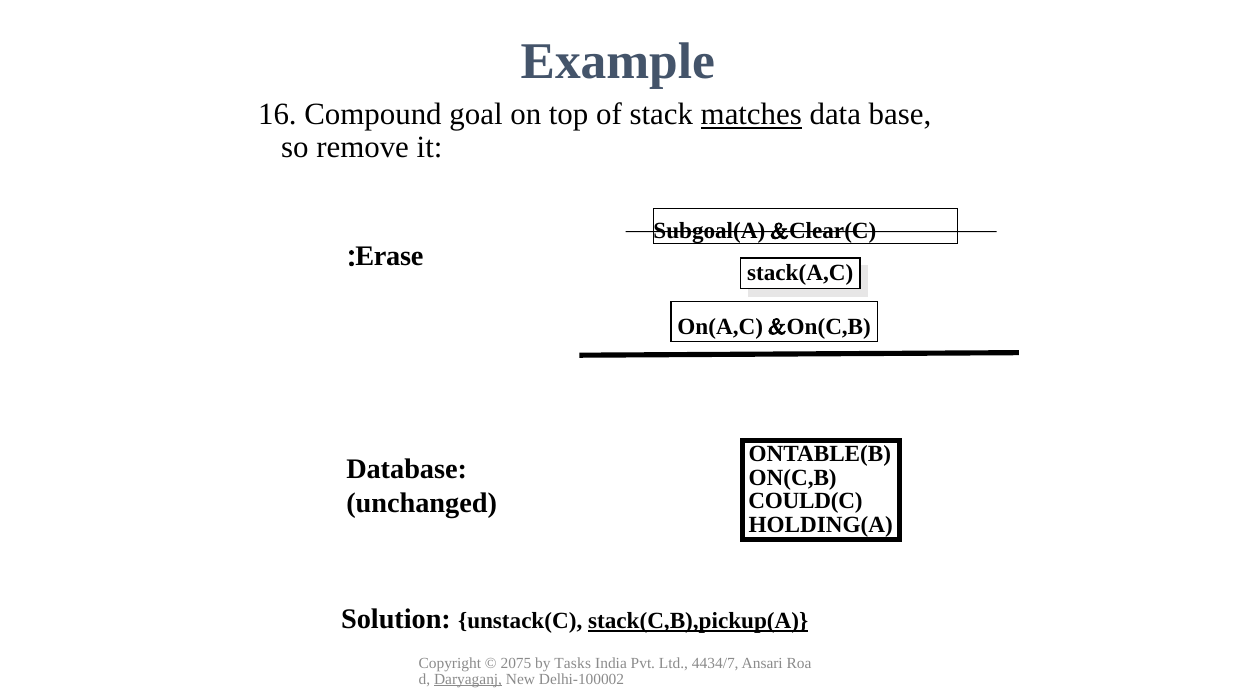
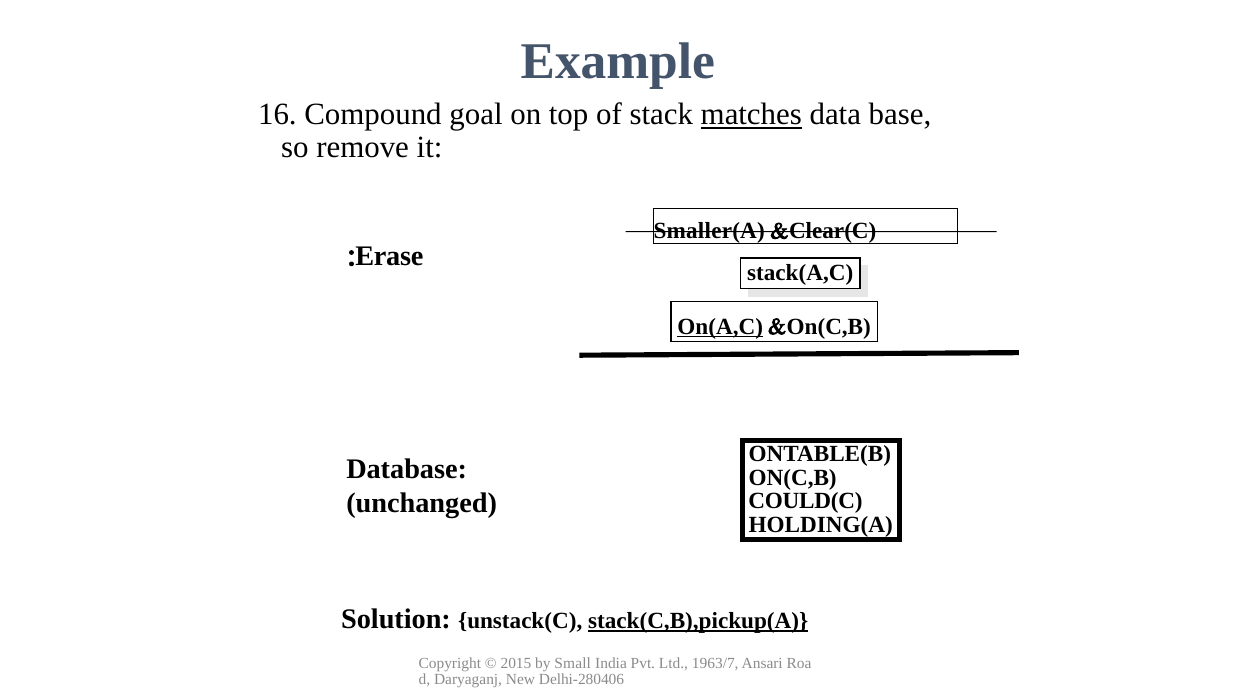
Subgoal(A: Subgoal(A -> Smaller(A (709, 231)
On(A,C underline: none -> present (720, 327)
2075: 2075 -> 2015 (516, 664)
Tasks: Tasks -> Small (573, 664)
4434/7: 4434/7 -> 1963/7 (715, 664)
Daryaganj underline: present -> none (468, 679)
Delhi-100002: Delhi-100002 -> Delhi-280406 (582, 679)
